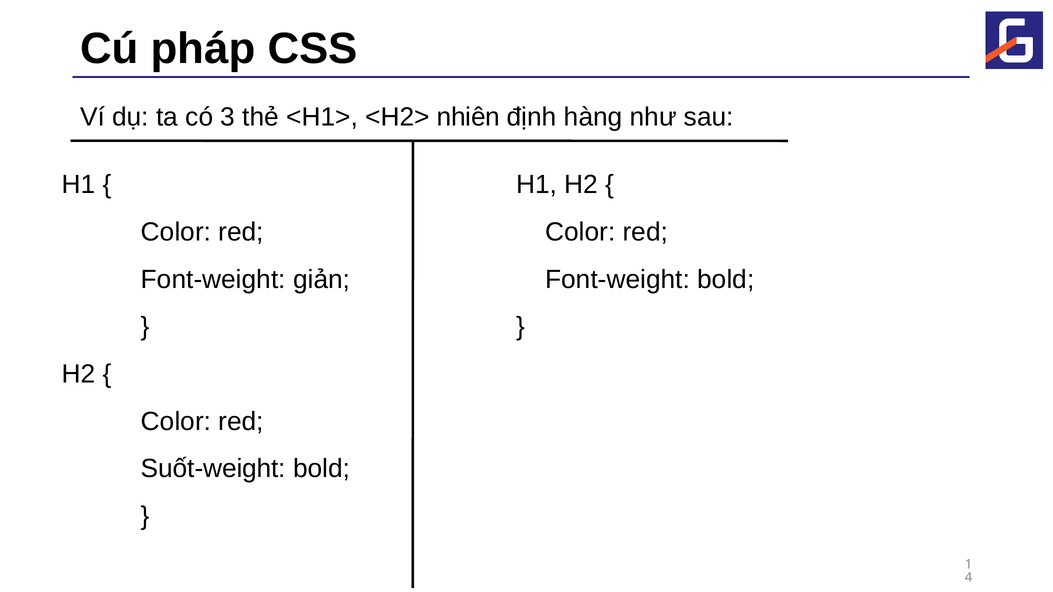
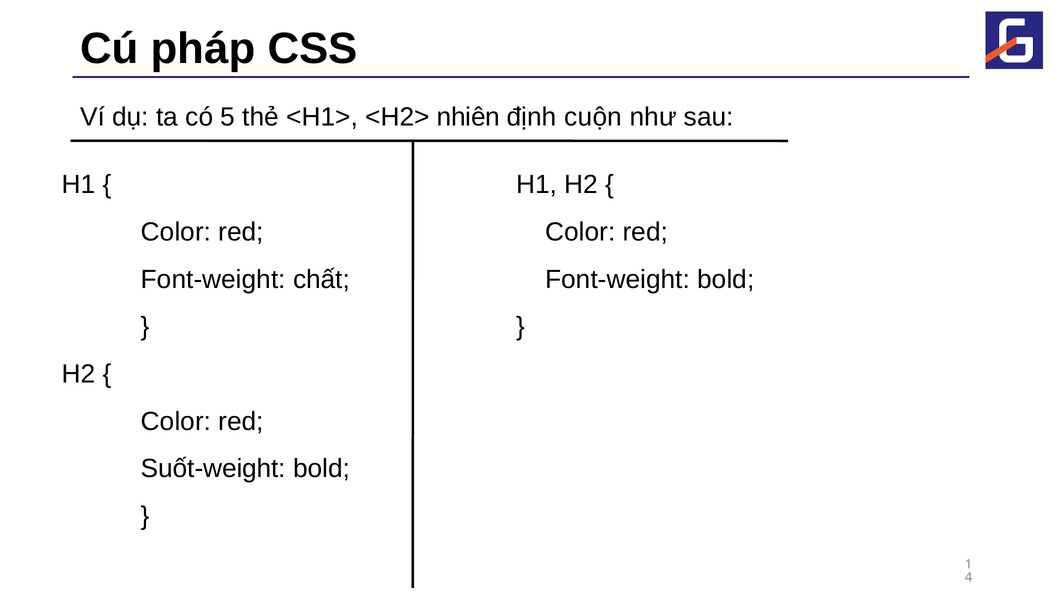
3: 3 -> 5 (228, 117)
hàng: hàng -> cuộn (593, 117)
giản: giản -> chất (322, 279)
